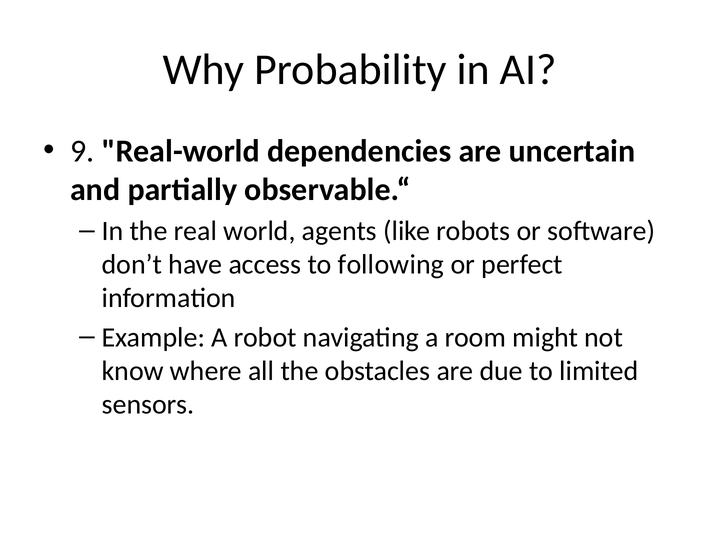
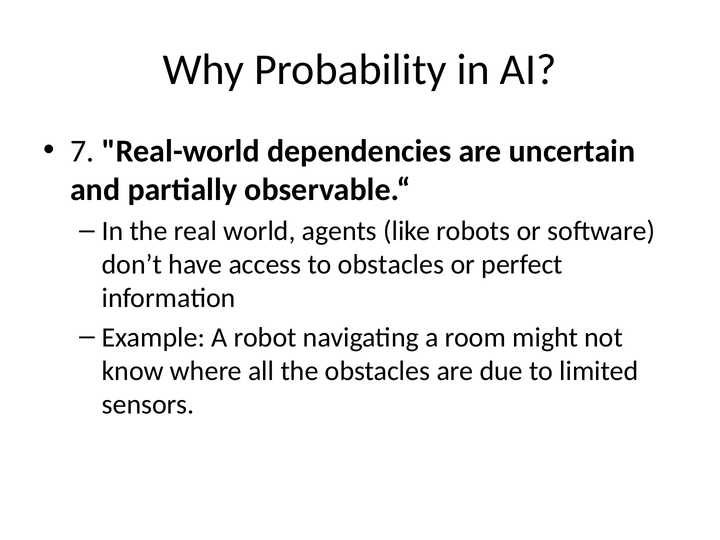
9: 9 -> 7 (82, 151)
to following: following -> obstacles (391, 264)
